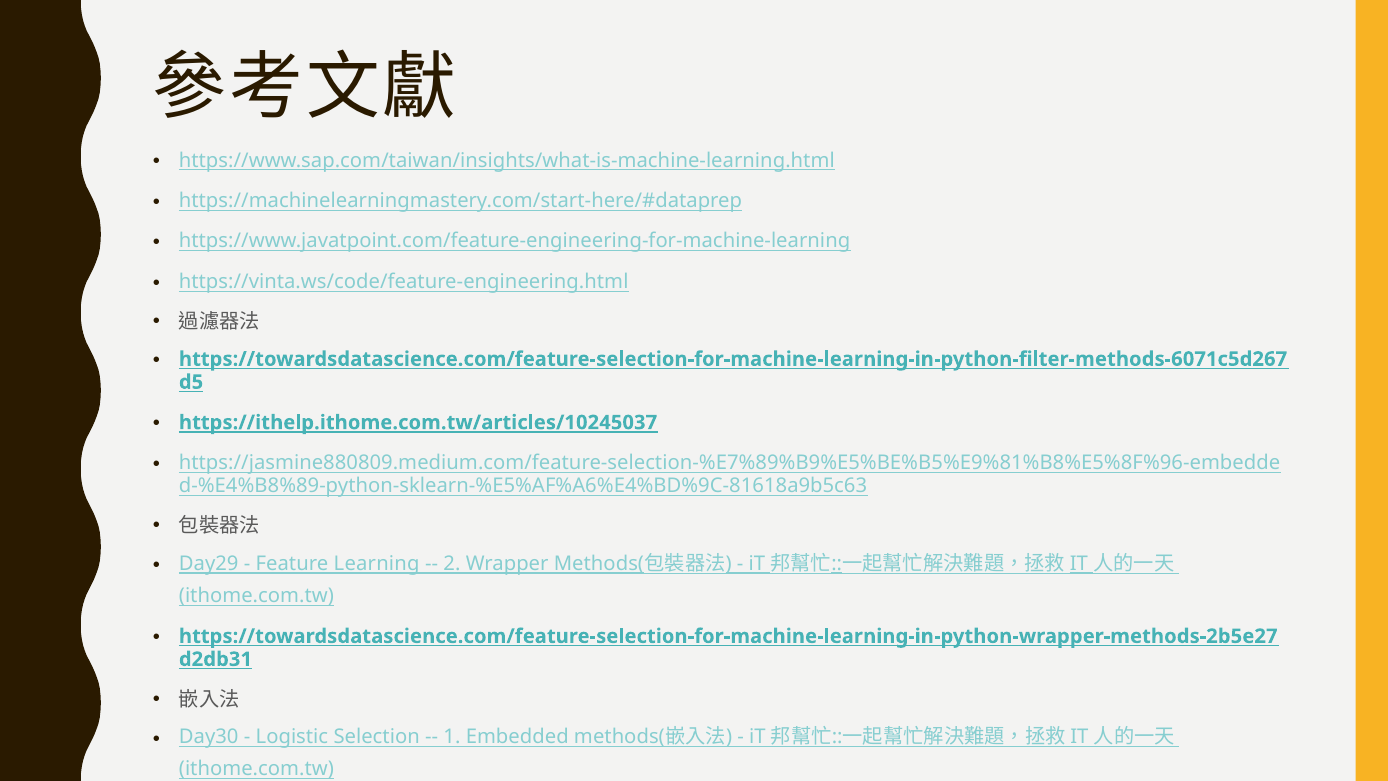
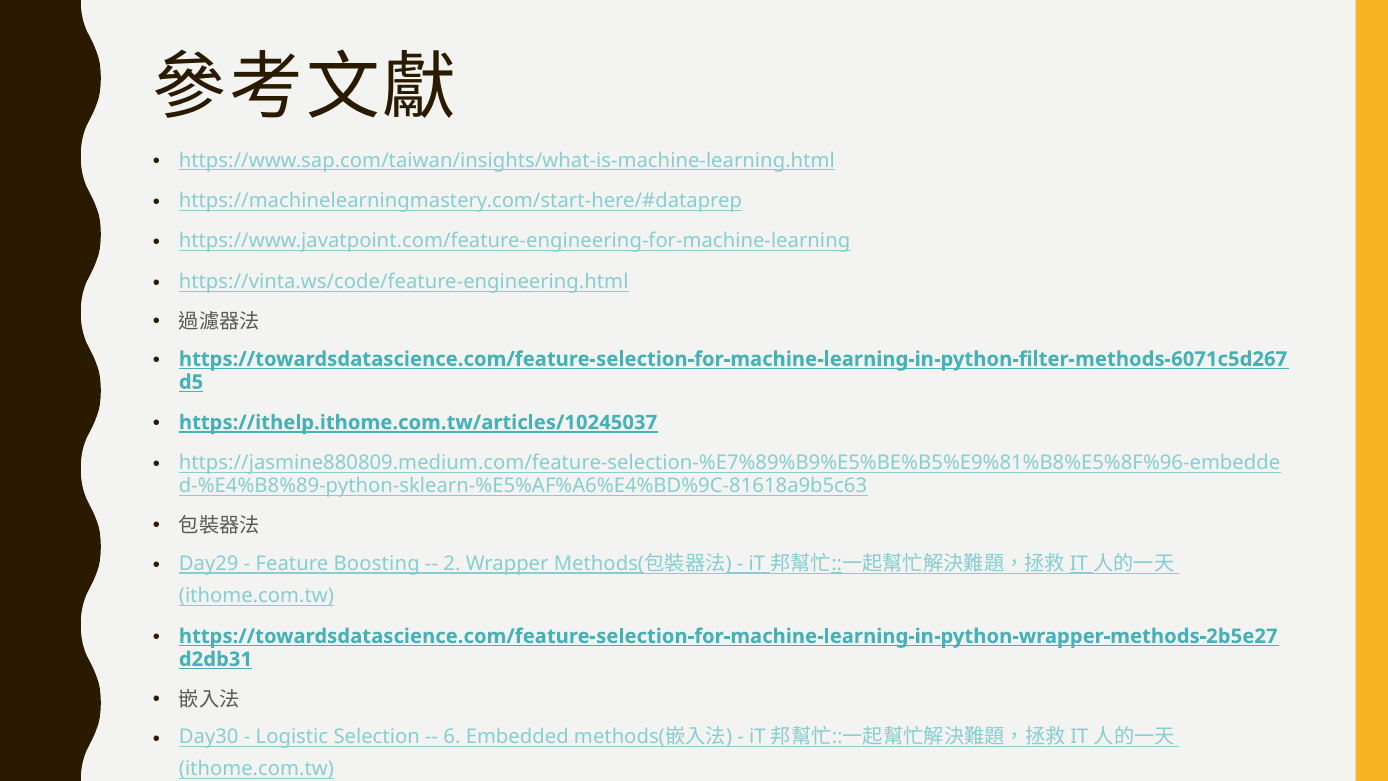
Learning: Learning -> Boosting (377, 563)
1: 1 -> 6 (452, 737)
